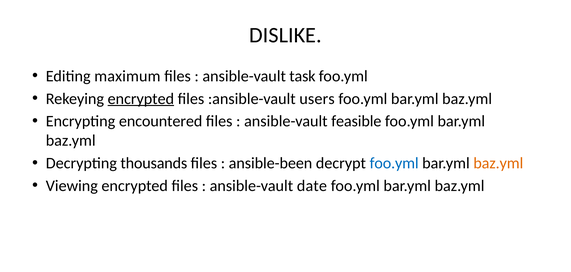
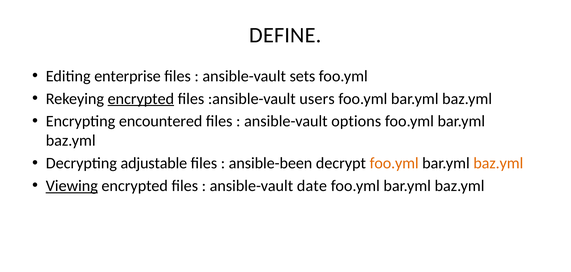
DISLIKE: DISLIKE -> DEFINE (285, 35)
maximum: maximum -> enterprise (127, 76)
task: task -> sets (302, 76)
feasible: feasible -> options (356, 121)
thousands: thousands -> adjustable (154, 163)
foo.yml colour: blue -> orange (394, 163)
Viewing underline: none -> present (72, 186)
